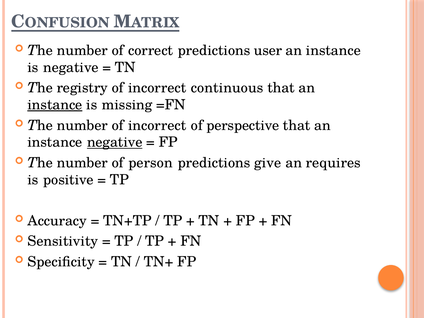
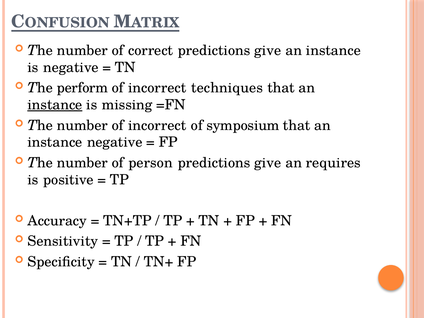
correct predictions user: user -> give (268, 50)
registry: registry -> perform (82, 88)
continuous: continuous -> techniques (227, 88)
perspective: perspective -> symposium (243, 125)
negative underline: present -> none (115, 142)
